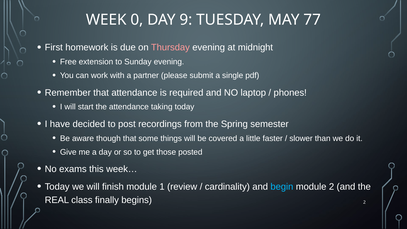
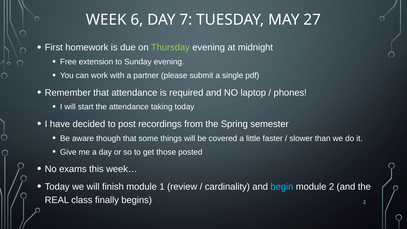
0: 0 -> 6 (137, 20)
9: 9 -> 7 (186, 20)
77: 77 -> 27 (312, 20)
Thursday colour: pink -> light green (170, 48)
